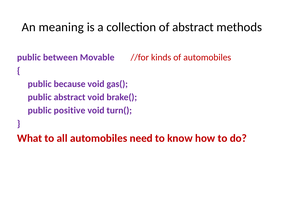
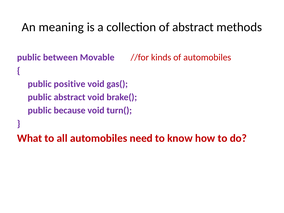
because: because -> positive (70, 84)
positive: positive -> because (70, 110)
